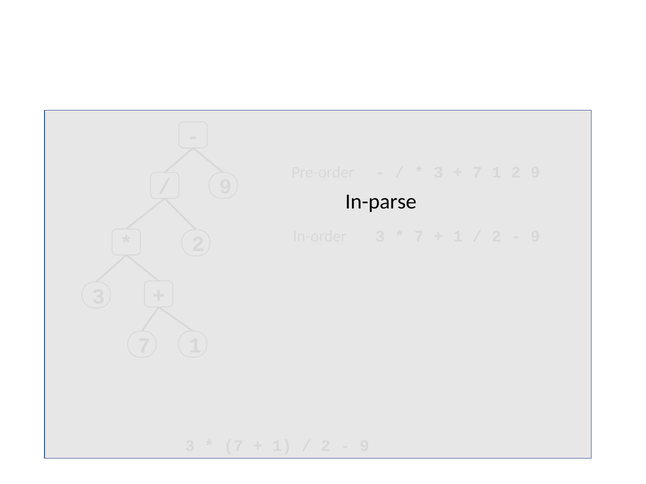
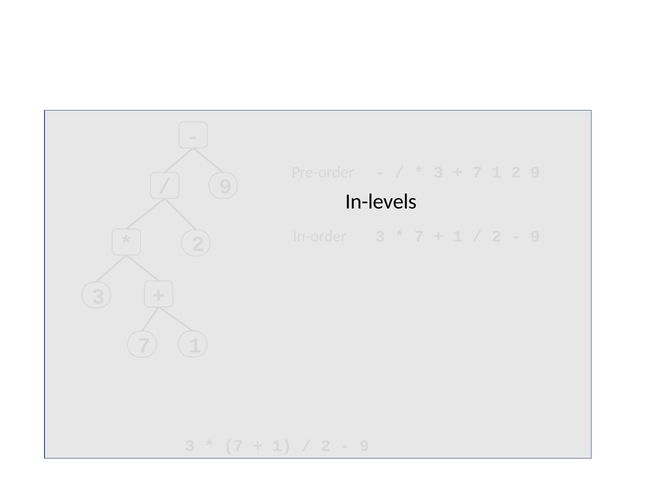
In-parse: In-parse -> In-levels (381, 202)
